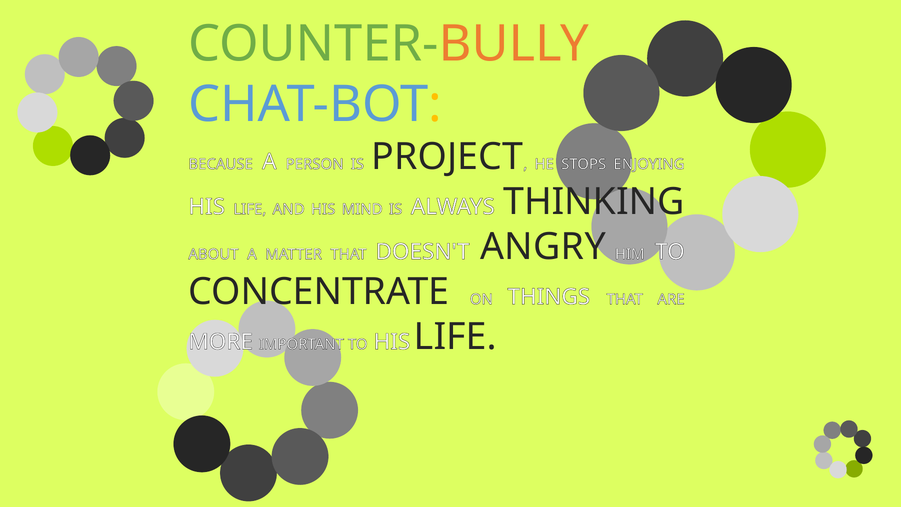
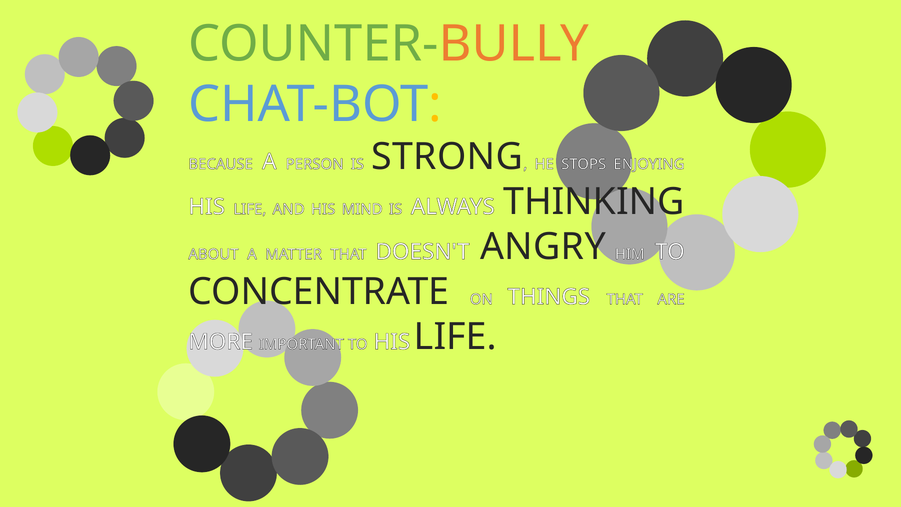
PROJECT: PROJECT -> STRONG (447, 157)
